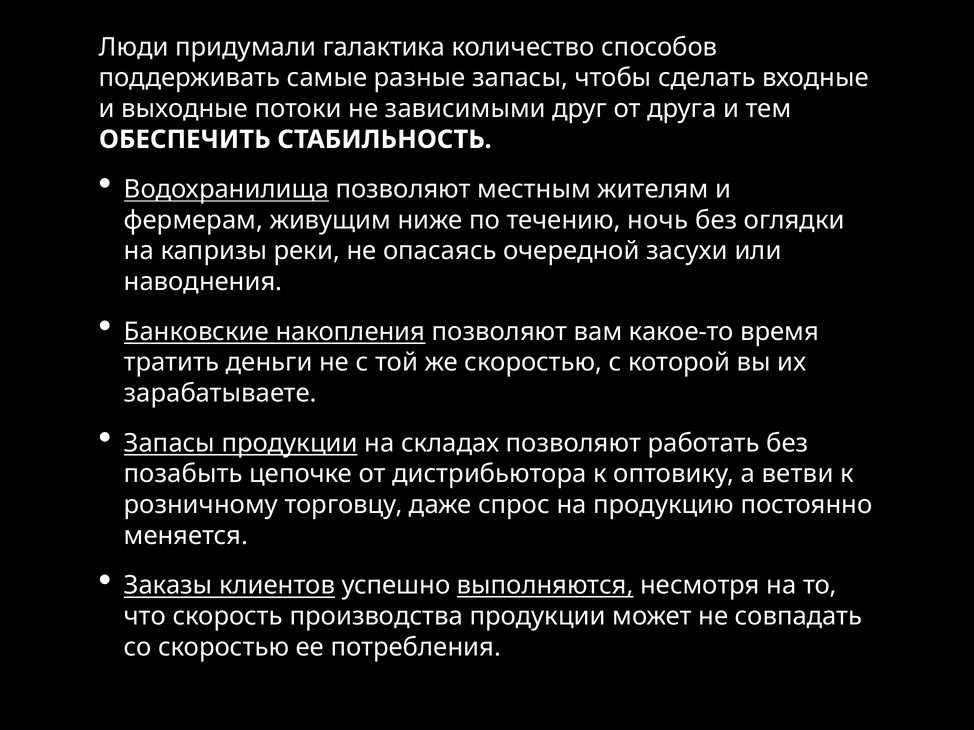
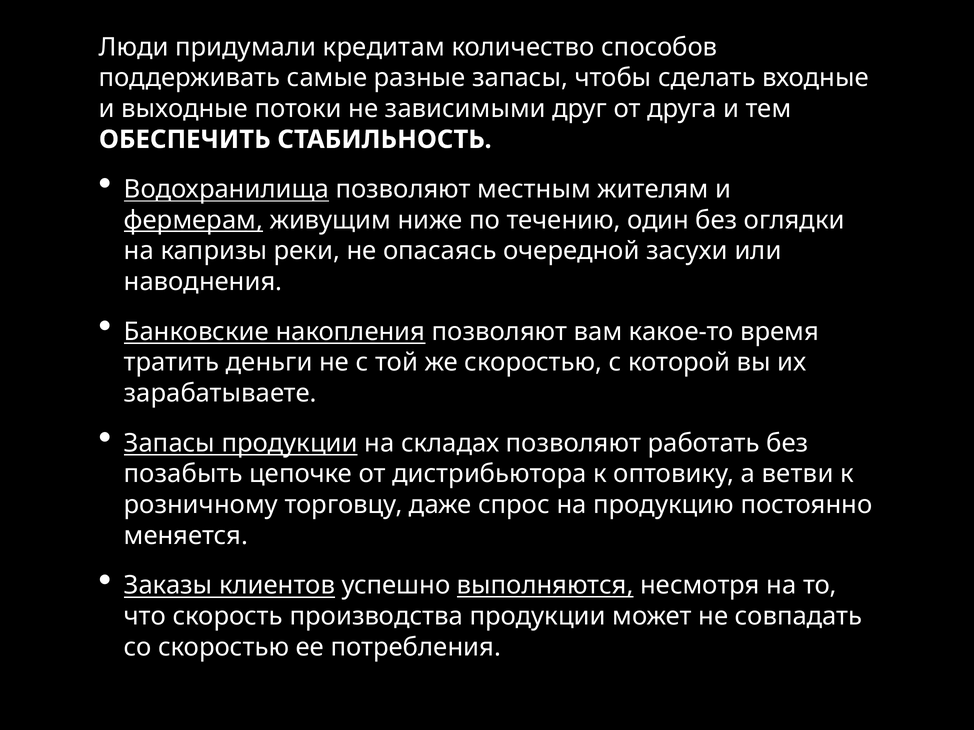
галактика: галактика -> кредитам (384, 47)
фермерам underline: none -> present (193, 220)
ночь: ночь -> один (658, 220)
